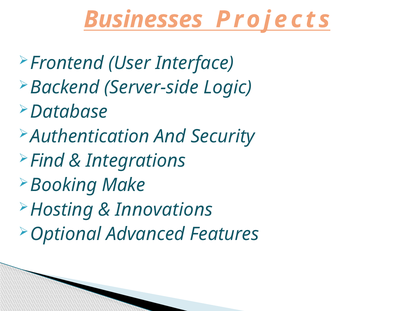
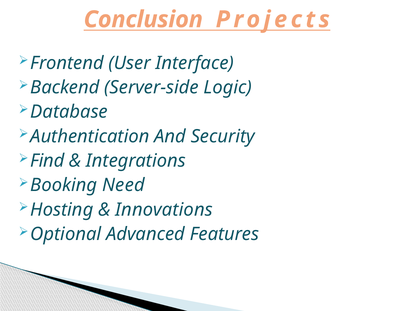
Businesses: Businesses -> Conclusion (143, 19)
Make: Make -> Need (123, 185)
